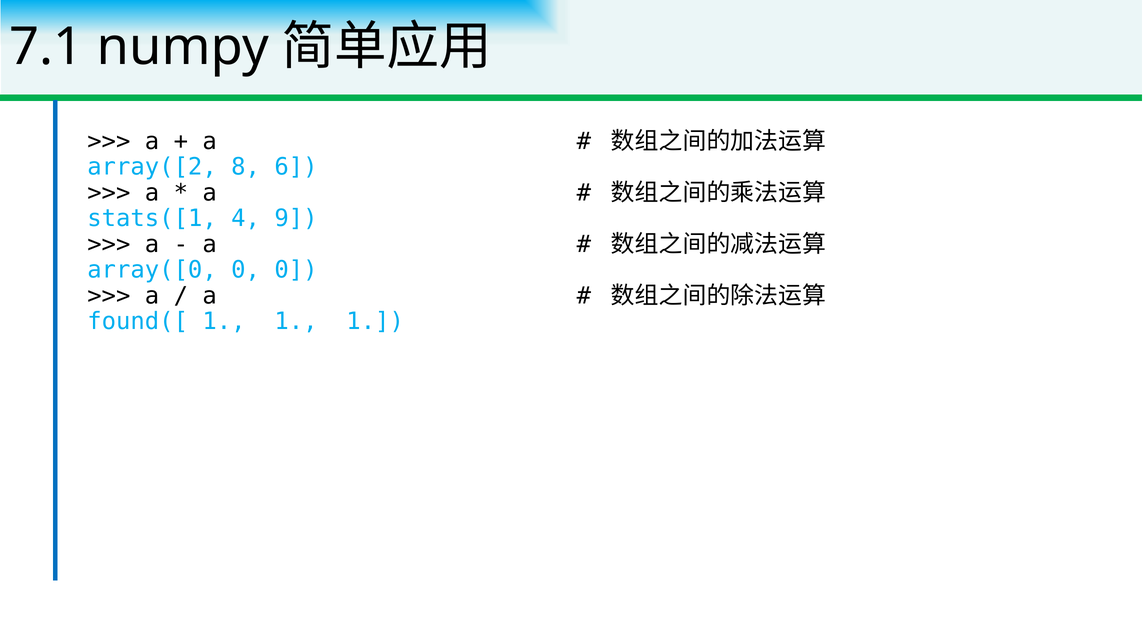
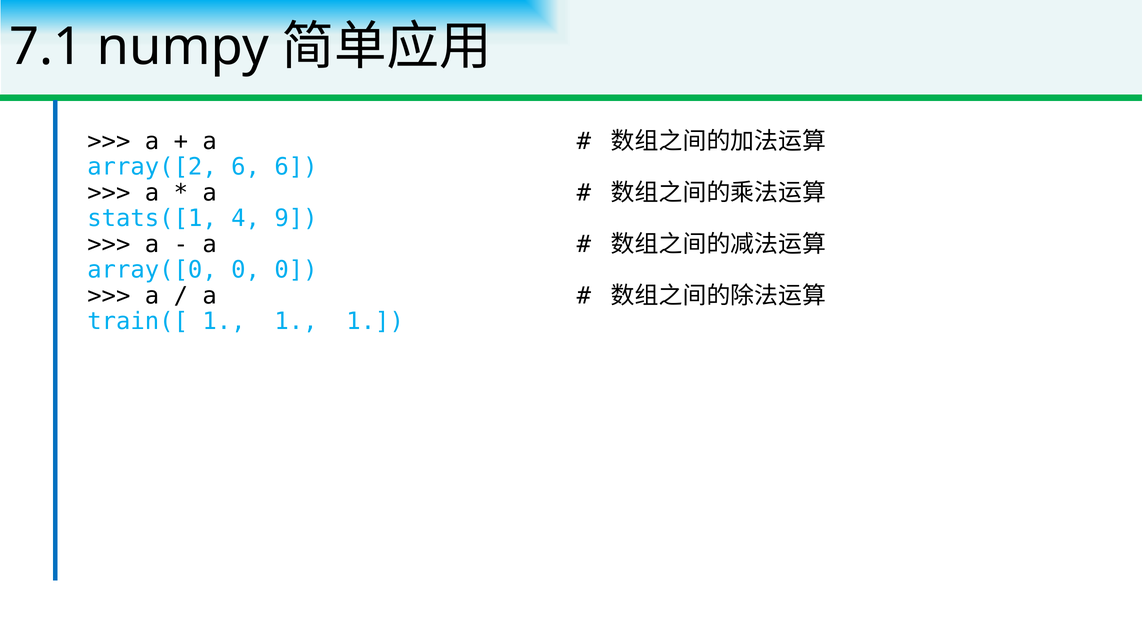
array([2 8: 8 -> 6 (246, 167)
found([: found([ -> train([ (138, 321)
